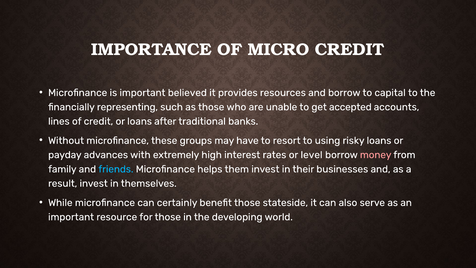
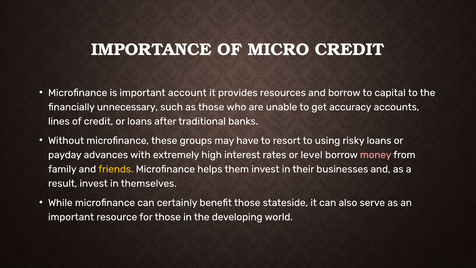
believed: believed -> account (187, 93)
representing: representing -> unnecessary (127, 107)
accepted: accepted -> accuracy (350, 107)
friends colour: light blue -> yellow (116, 169)
